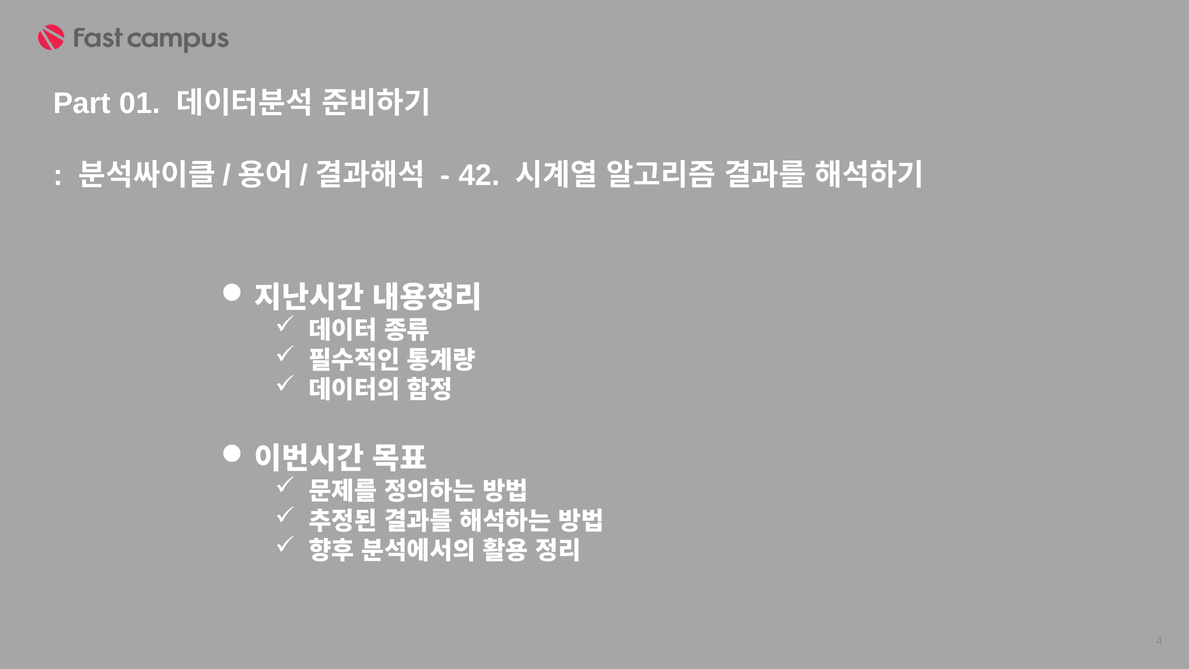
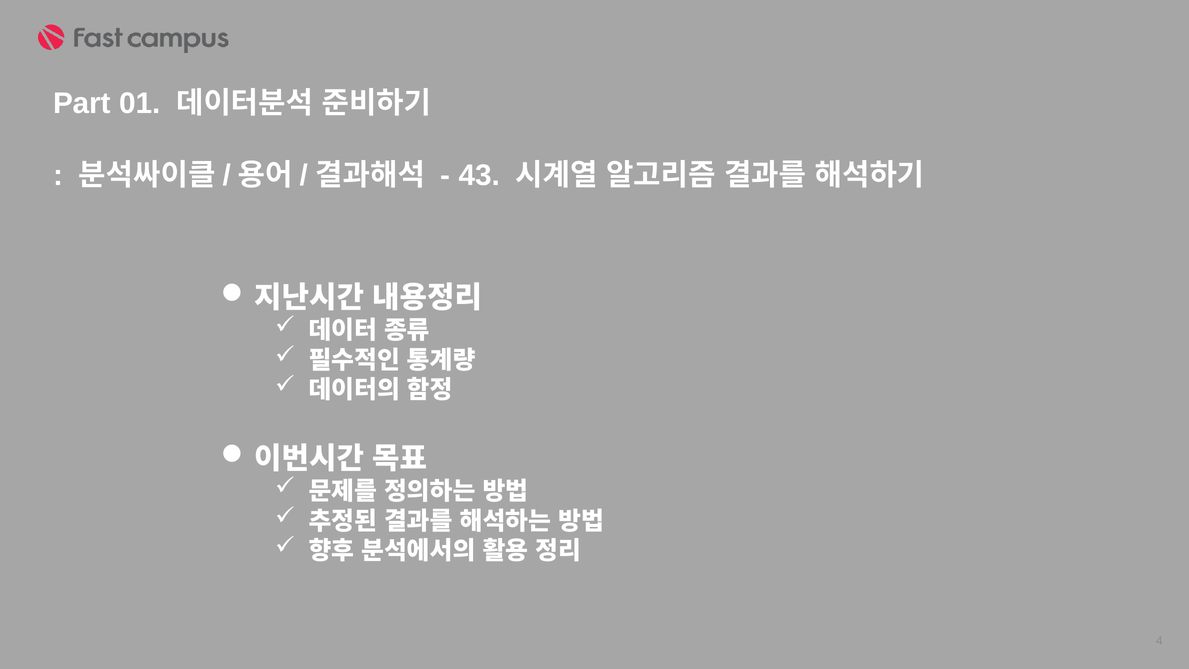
42: 42 -> 43 (479, 175)
